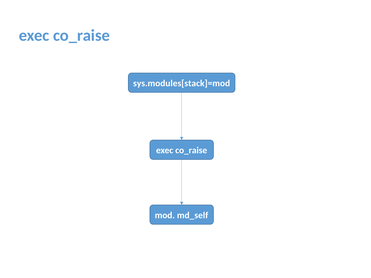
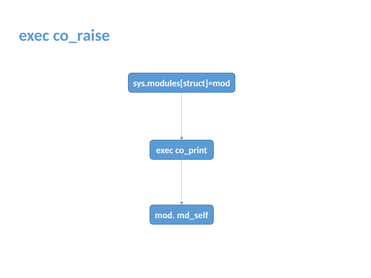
sys.modules[stack]=mod: sys.modules[stack]=mod -> sys.modules[struct]=mod (182, 83)
co_raise: co_raise -> co_print (191, 151)
